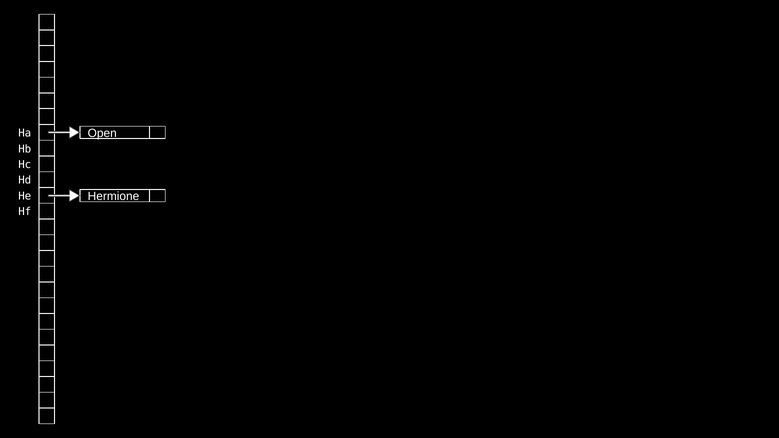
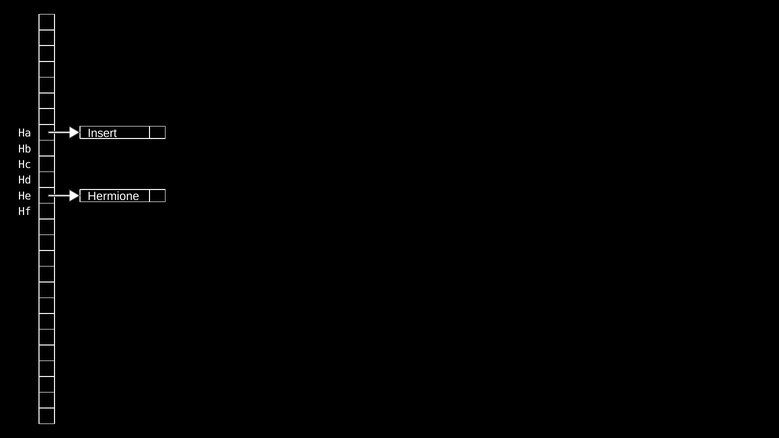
Open: Open -> Insert (102, 133)
